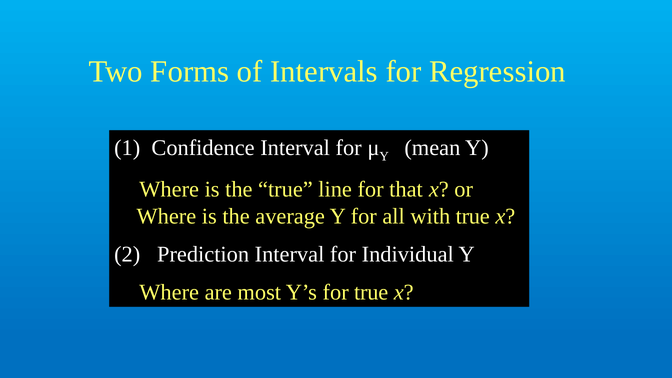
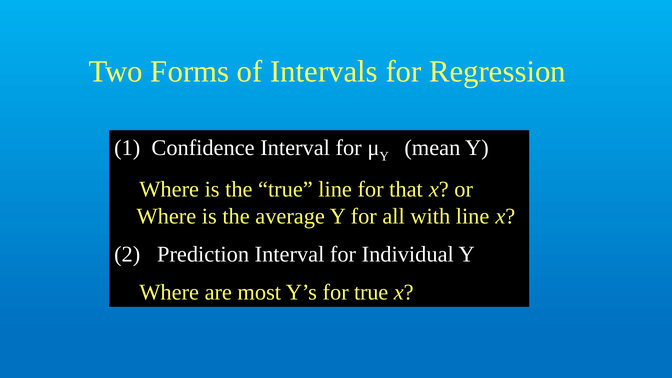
with true: true -> line (473, 216)
